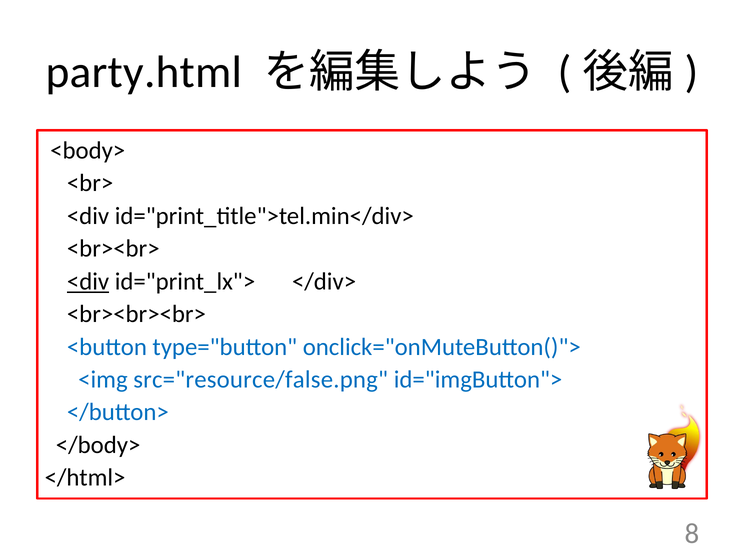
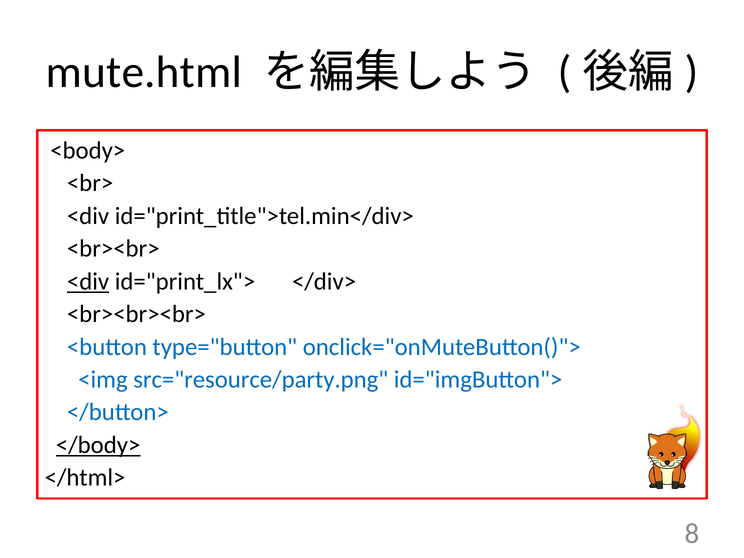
party.html: party.html -> mute.html (144, 72)
src="resource/false.png: src="resource/false.png -> src="resource/party.png (261, 380)
</body> underline: none -> present (98, 445)
